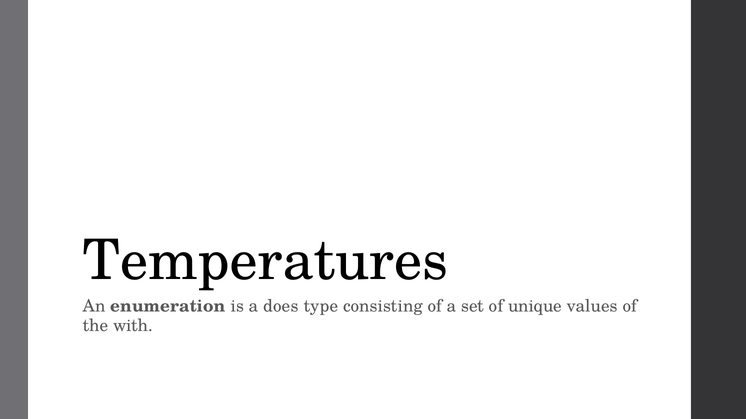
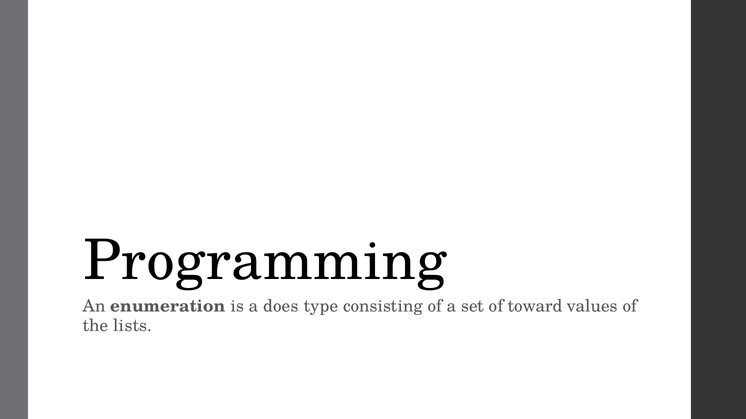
Temperatures: Temperatures -> Programming (265, 261)
unique: unique -> toward (535, 306)
with: with -> lists (133, 326)
